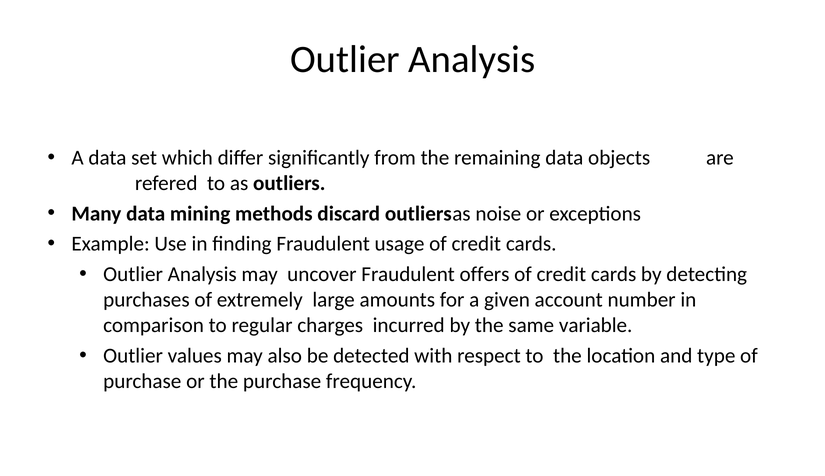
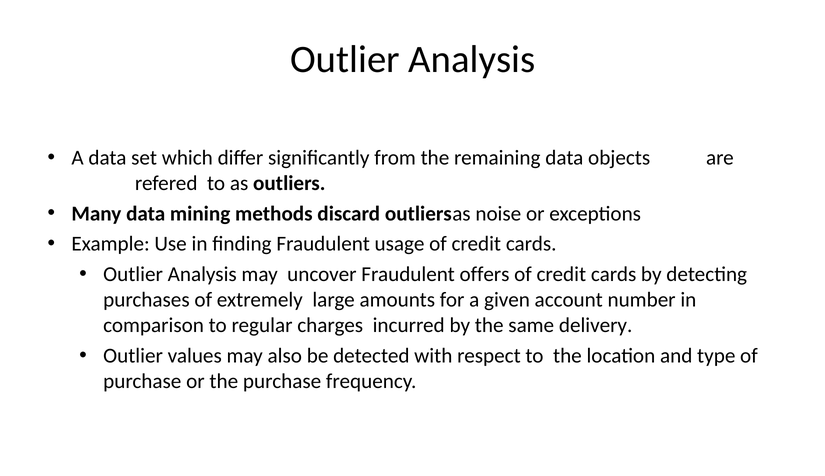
variable: variable -> delivery (596, 325)
